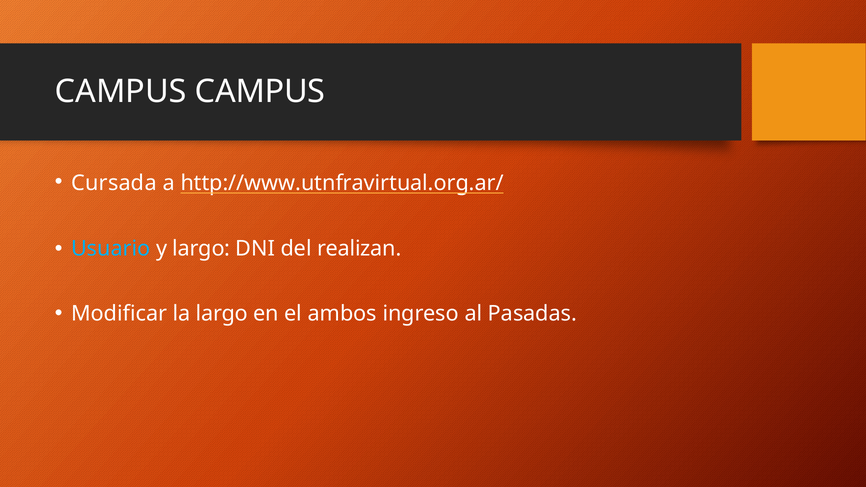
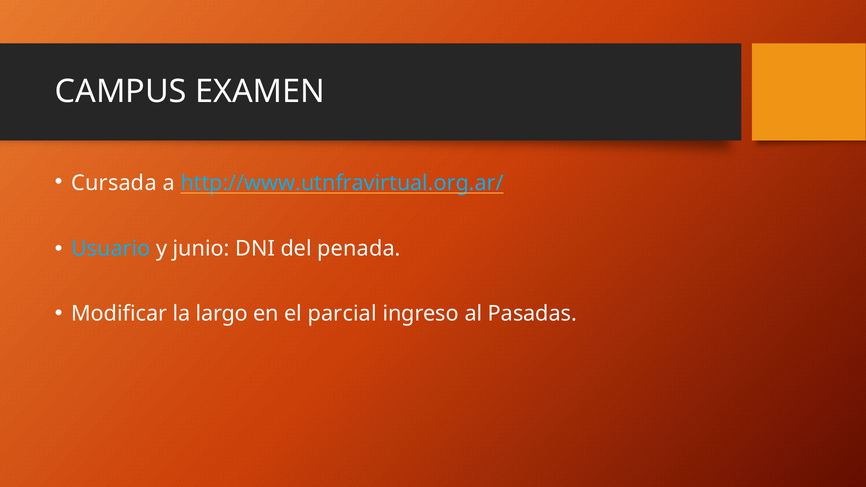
CAMPUS CAMPUS: CAMPUS -> EXAMEN (260, 92)
http://www.utnfravirtual.org.ar/ colour: white -> light blue (342, 183)
y largo: largo -> junio (201, 249)
realizan: realizan -> penada (359, 249)
ambos: ambos -> parcial (342, 314)
